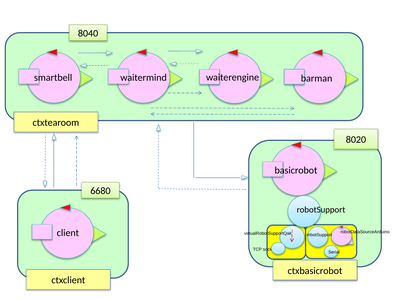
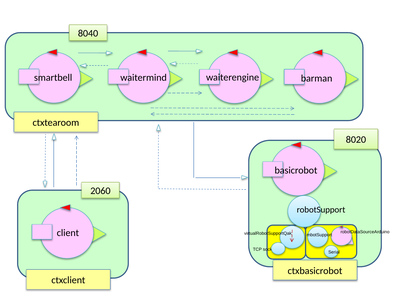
6680: 6680 -> 2060 (100, 191)
